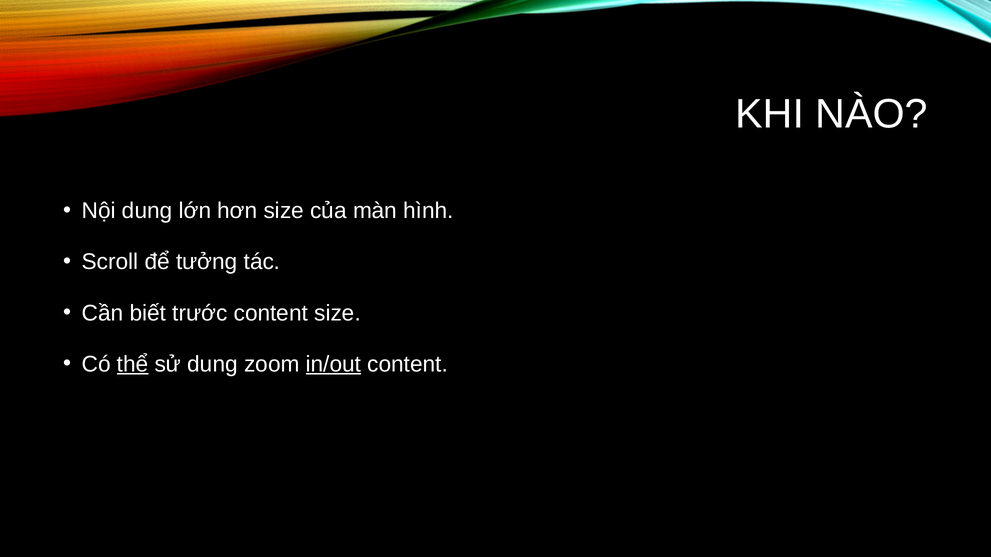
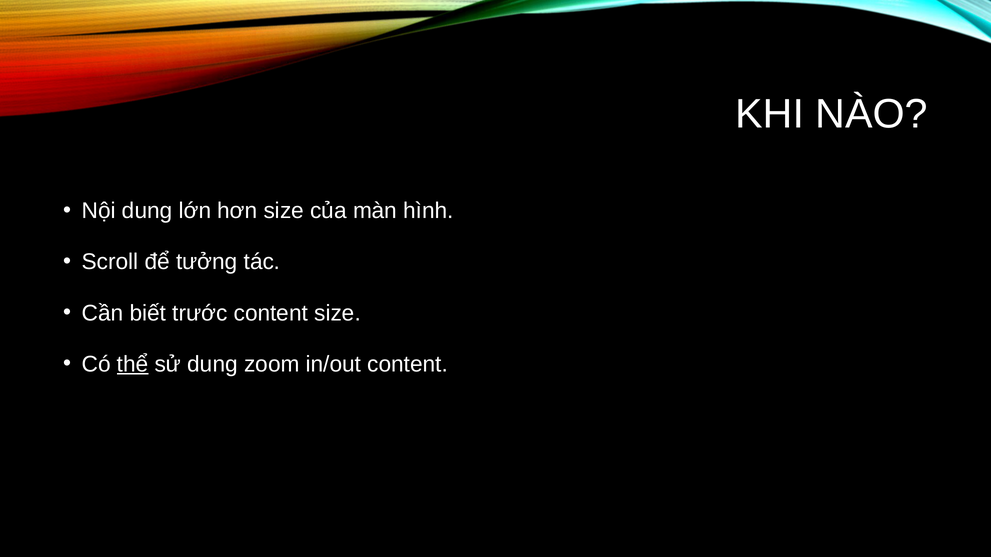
in/out underline: present -> none (333, 364)
